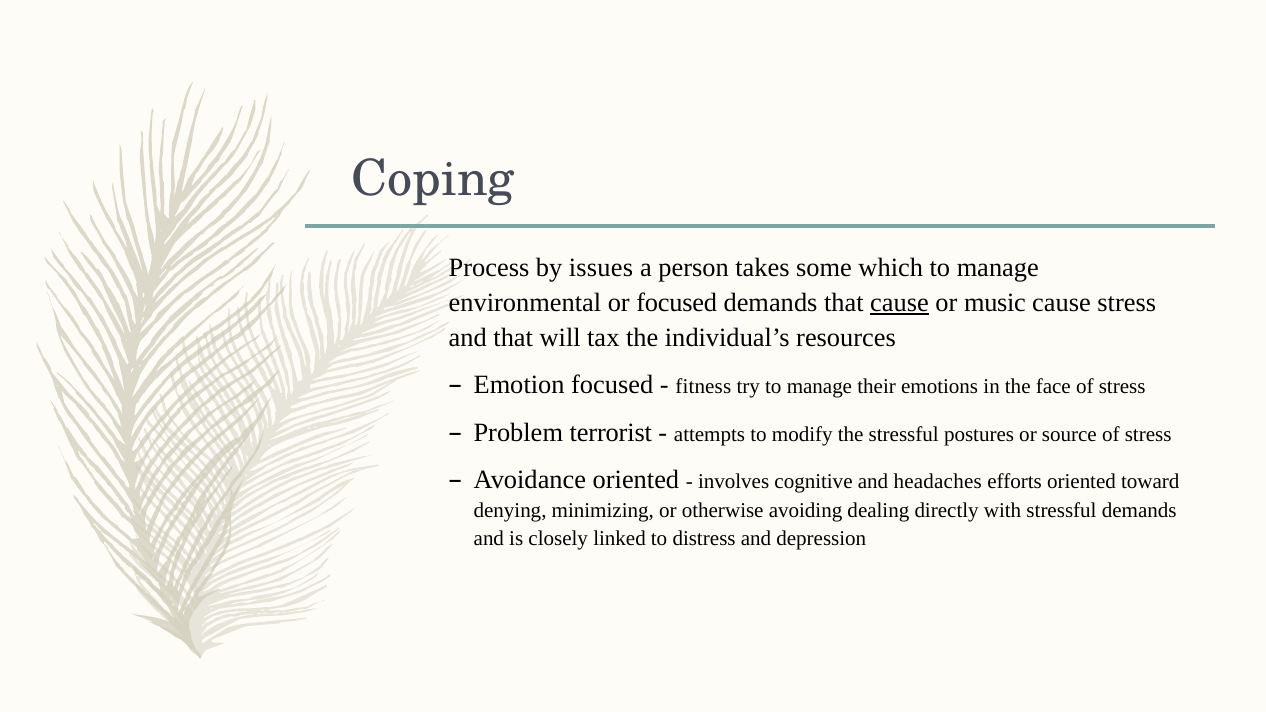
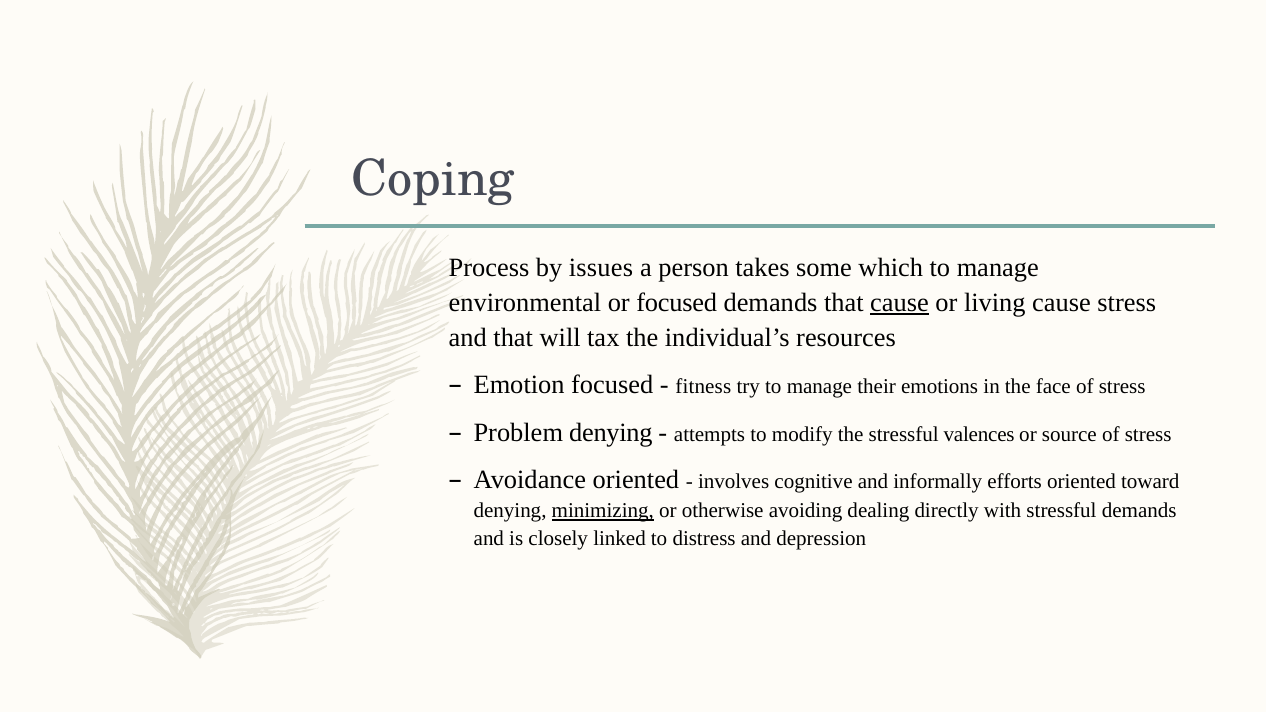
music: music -> living (995, 303)
Problem terrorist: terrorist -> denying (611, 433)
postures: postures -> valences (979, 434)
headaches: headaches -> informally (938, 482)
minimizing underline: none -> present (603, 511)
